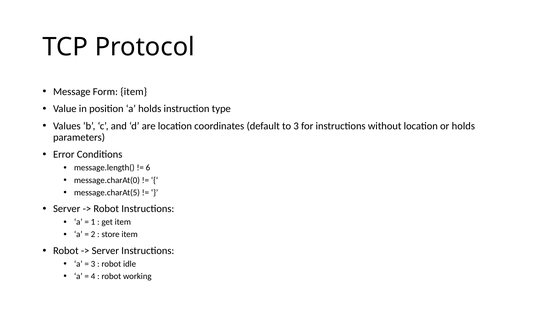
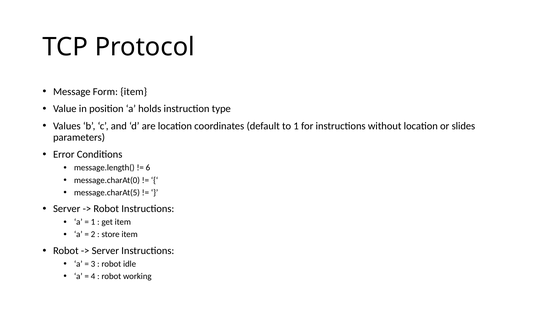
to 3: 3 -> 1 (296, 126)
or holds: holds -> slides (463, 126)
